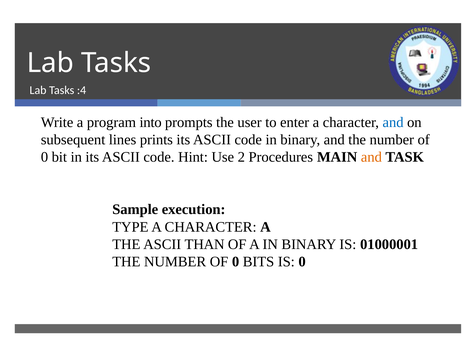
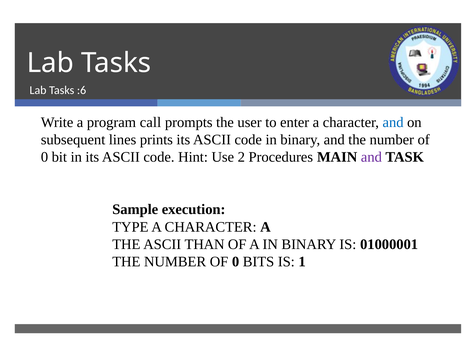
:4: :4 -> :6 (82, 90)
into: into -> call (150, 122)
and colour: orange -> purple (371, 157)
IS 0: 0 -> 1 (302, 262)
